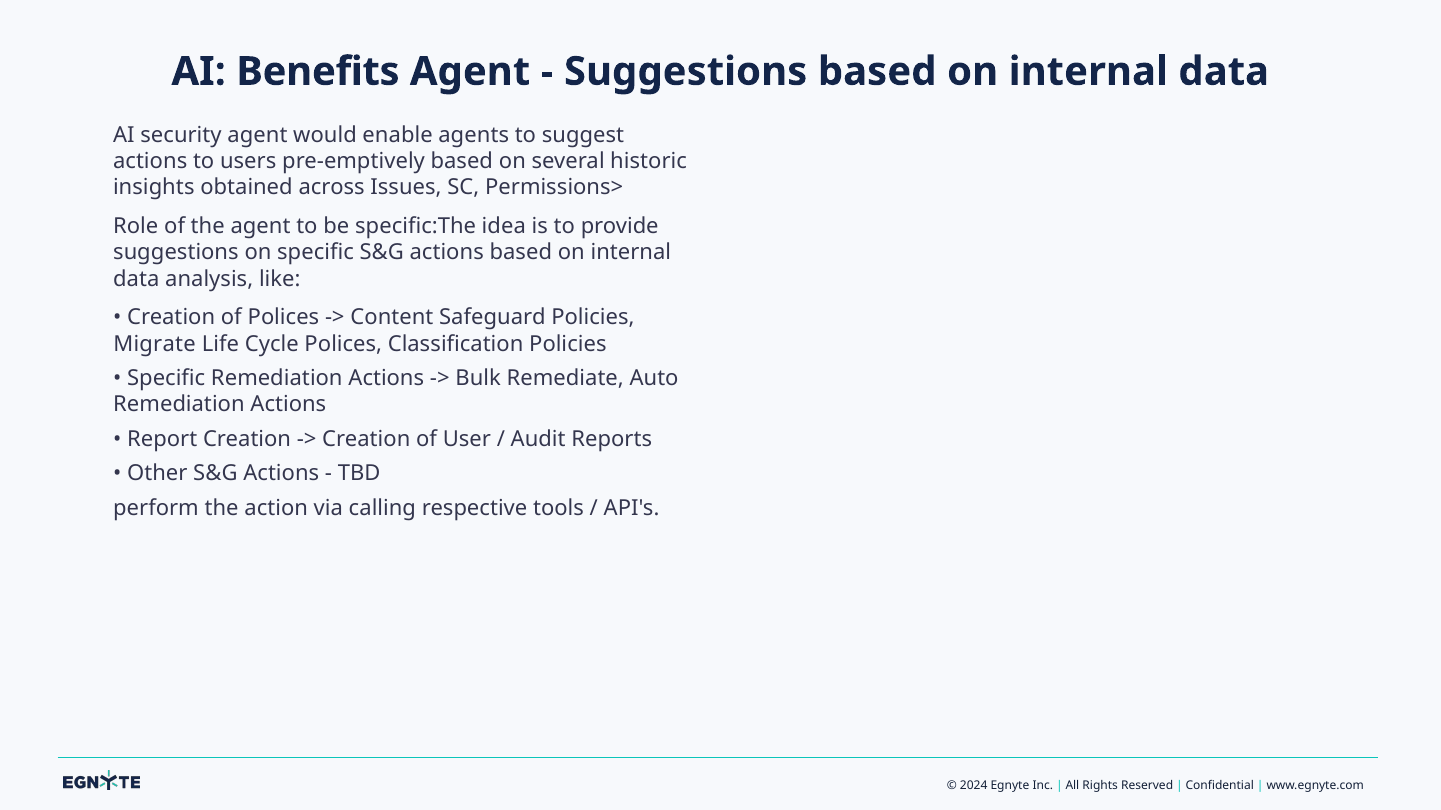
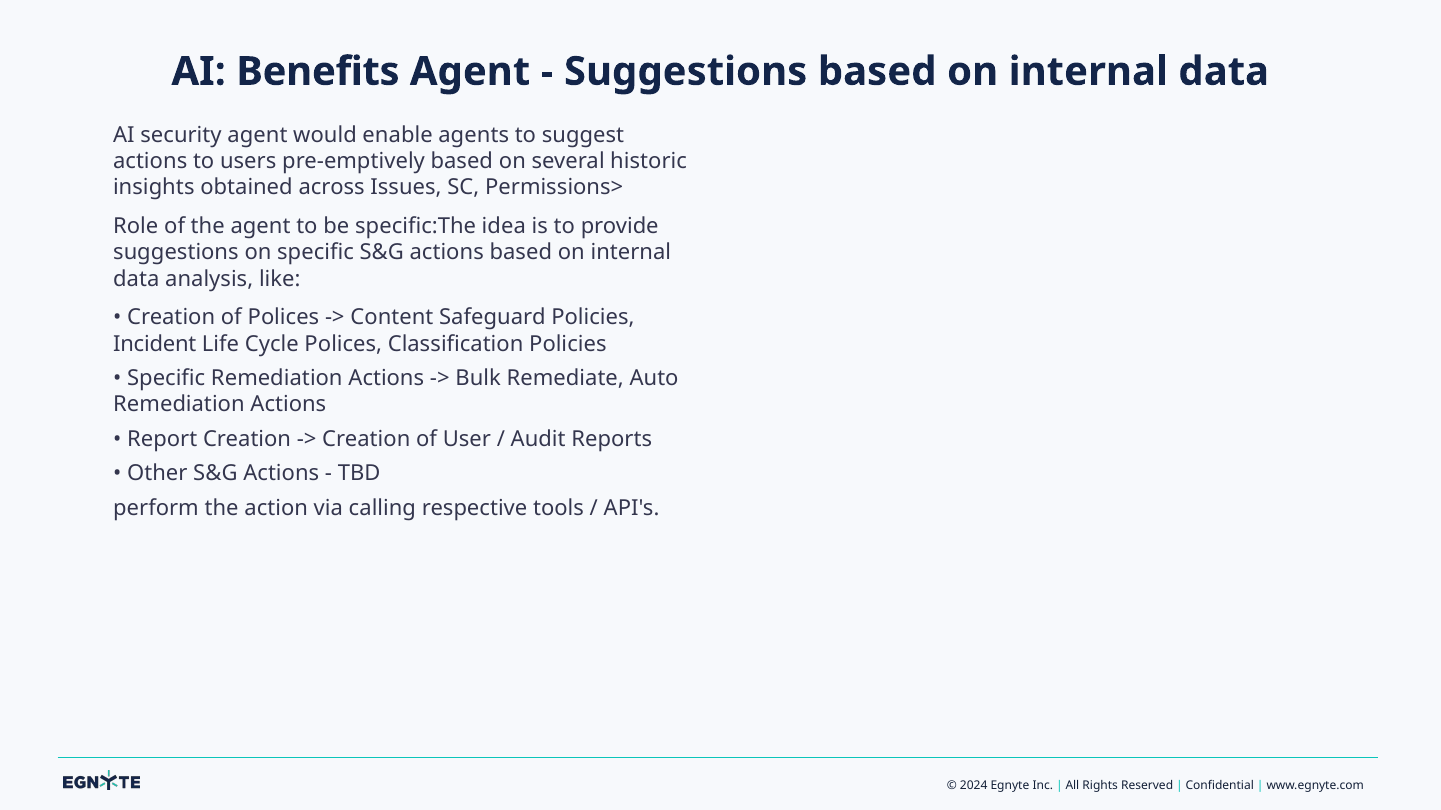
Migrate: Migrate -> Incident (155, 344)
